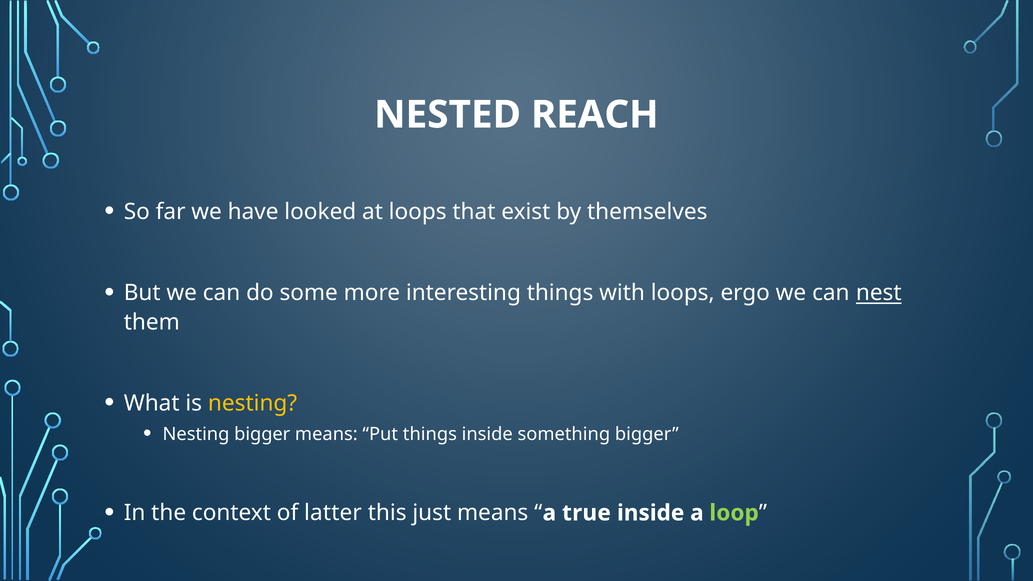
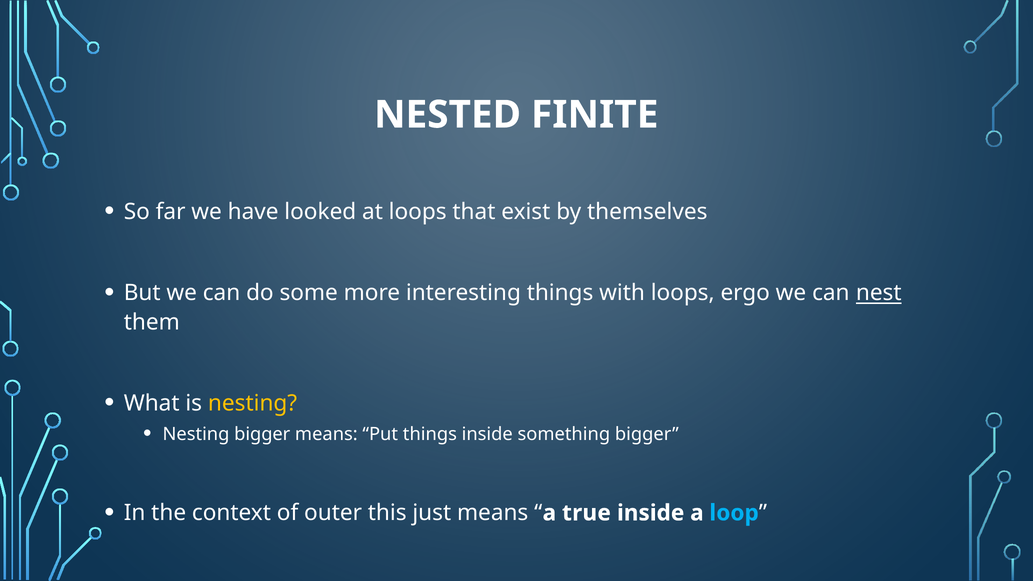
REACH: REACH -> FINITE (595, 115)
latter: latter -> outer (333, 513)
loop colour: light green -> light blue (734, 513)
